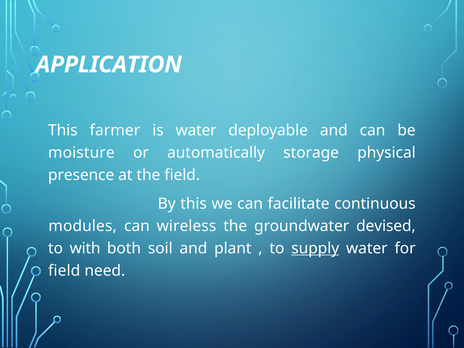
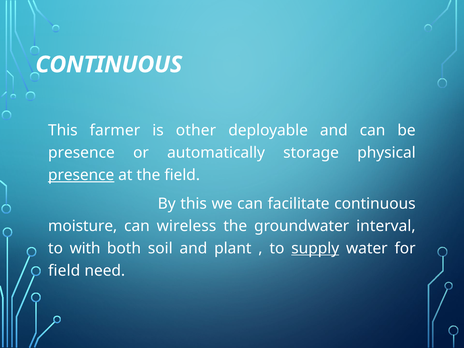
APPLICATION: APPLICATION -> CONTINUOUS (109, 65)
is water: water -> other (196, 131)
moisture: moisture -> presence (81, 153)
presence underline: none -> present (81, 175)
modules: modules -> moisture (83, 226)
devised: devised -> interval (386, 226)
